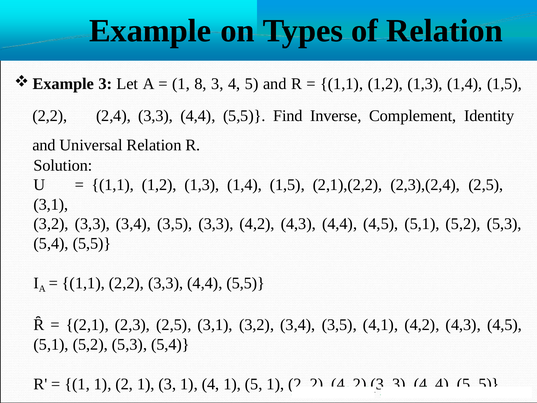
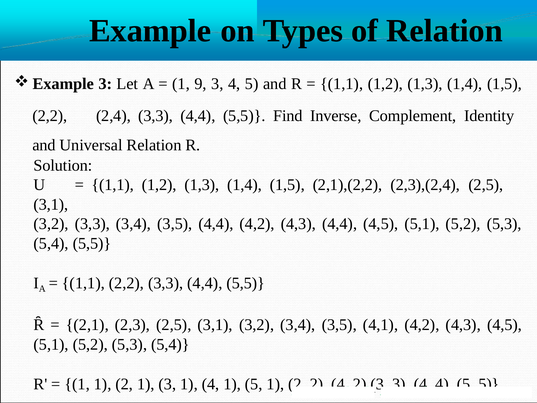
8: 8 -> 9 (201, 84)
3,5 3,3: 3,3 -> 4,4 (216, 224)
